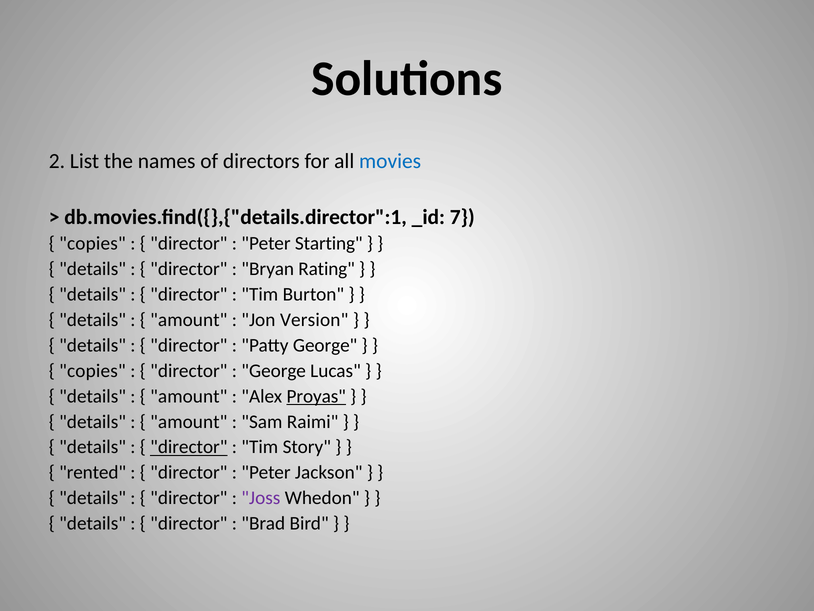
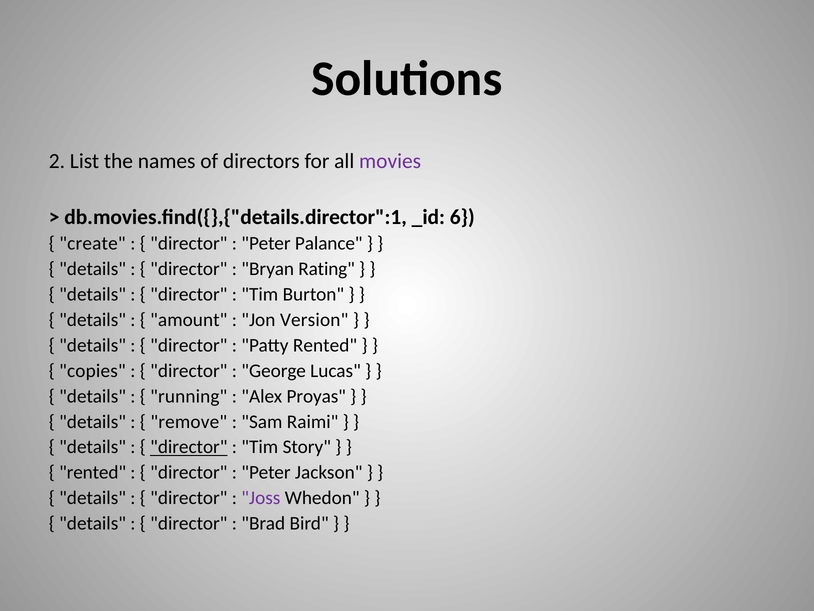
movies colour: blue -> purple (390, 161)
7: 7 -> 6 (462, 217)
copies: copies -> create (92, 243)
Starting: Starting -> Palance (329, 243)
Patty George: George -> Rented (325, 345)
amount: amount -> running (189, 396)
Proyas underline: present -> none (316, 396)
amount: amount -> remove (189, 421)
